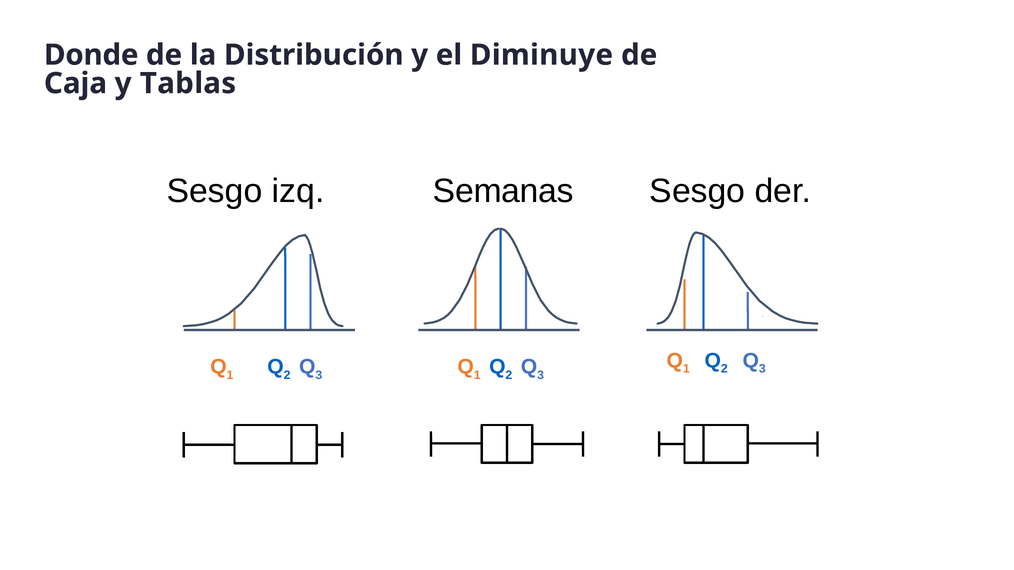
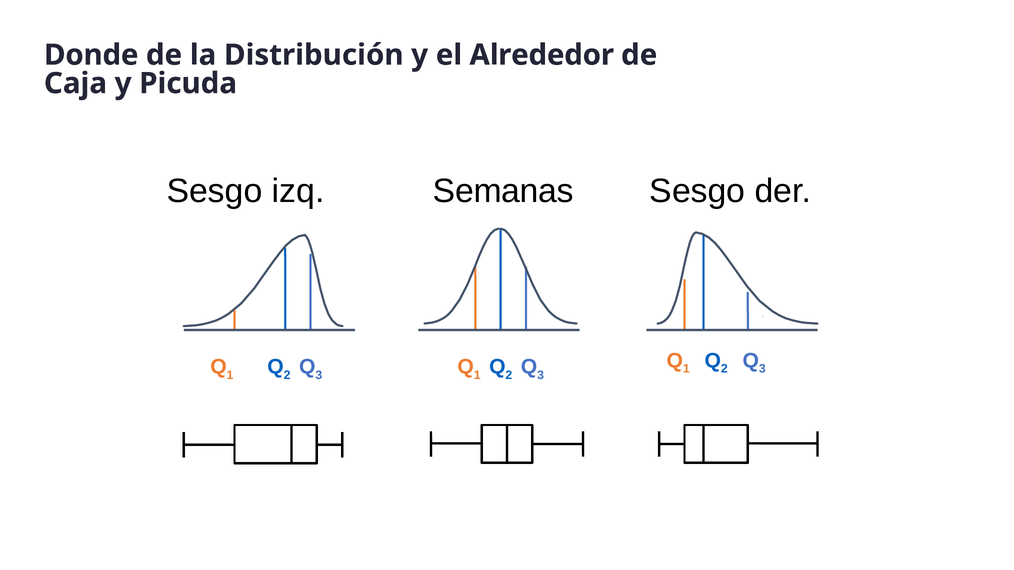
Diminuye: Diminuye -> Alrededor (542, 55)
Tablas: Tablas -> Picuda (188, 83)
